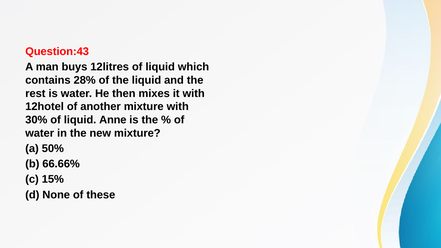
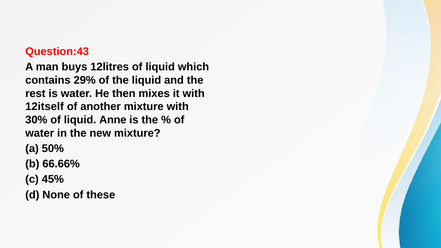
28%: 28% -> 29% (85, 80)
12hotel: 12hotel -> 12itself (45, 107)
15%: 15% -> 45% (53, 179)
